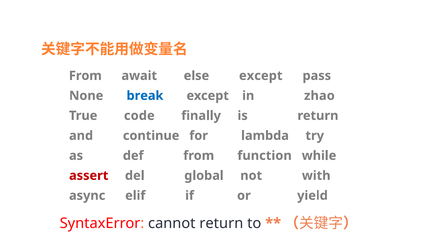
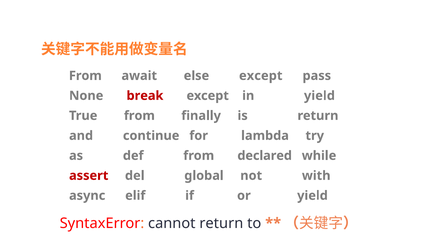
break colour: blue -> red (145, 96)
in zhao: zhao -> yield (319, 96)
True code: code -> from (139, 116)
function: function -> declared (265, 156)
